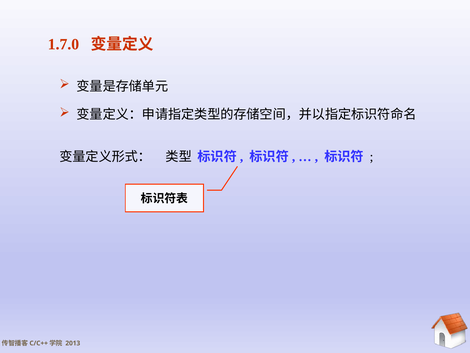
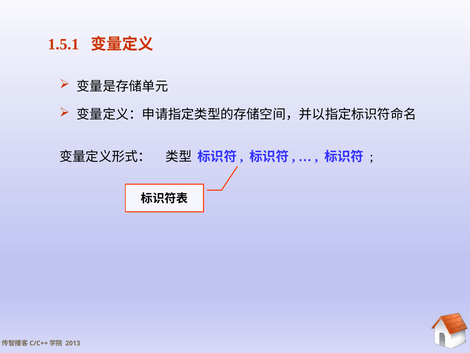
1.7.0: 1.7.0 -> 1.5.1 (63, 44)
